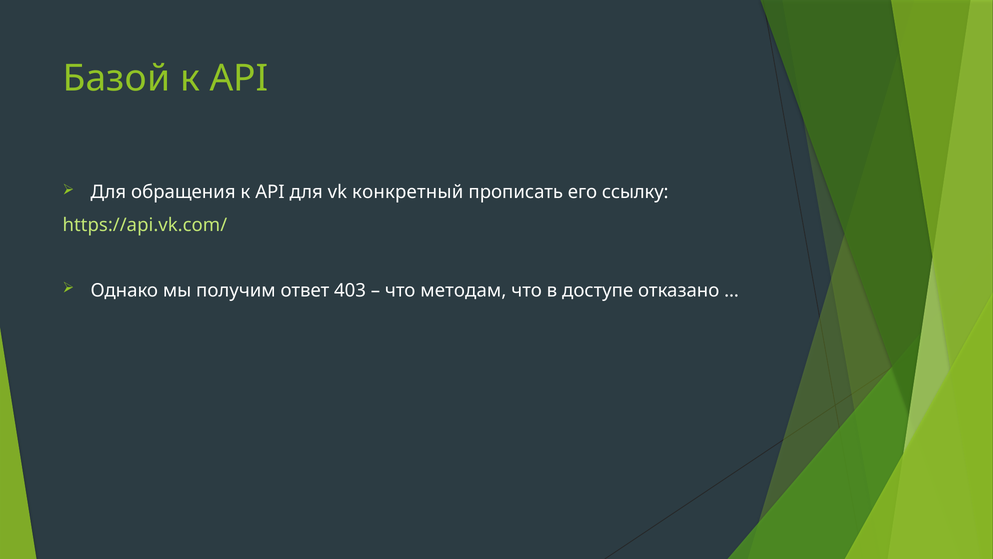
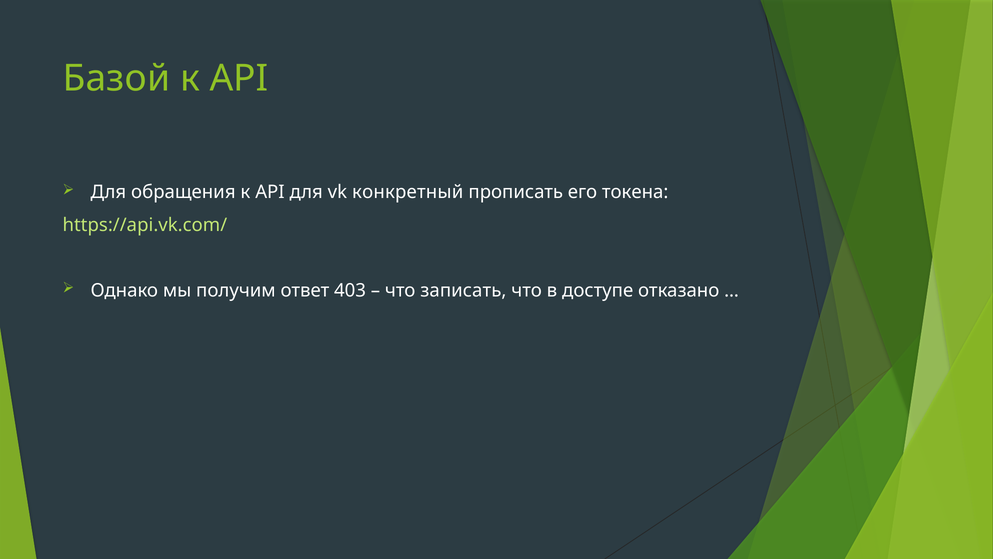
ссылку: ссылку -> токена (635, 192)
методам: методам -> записать (463, 290)
